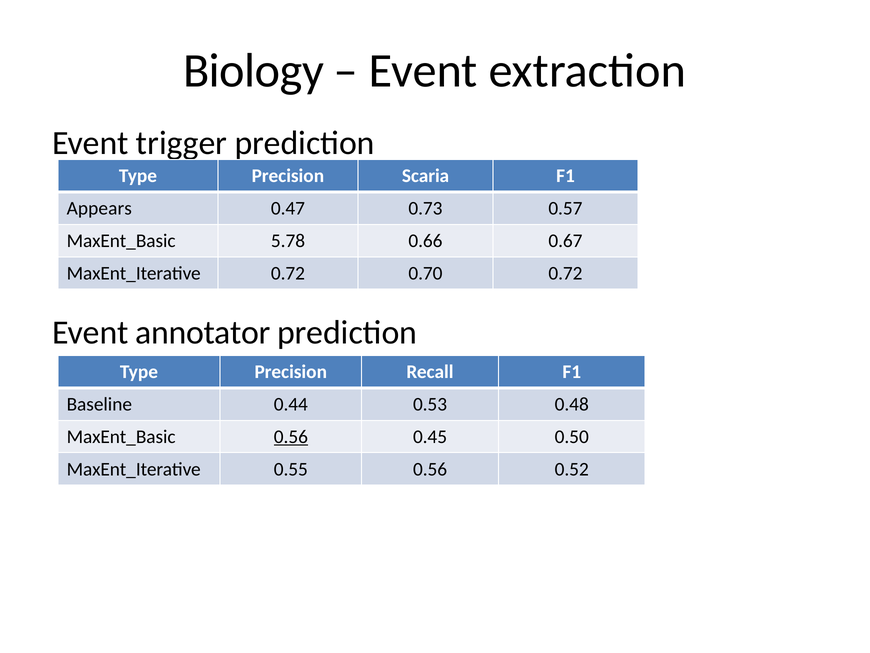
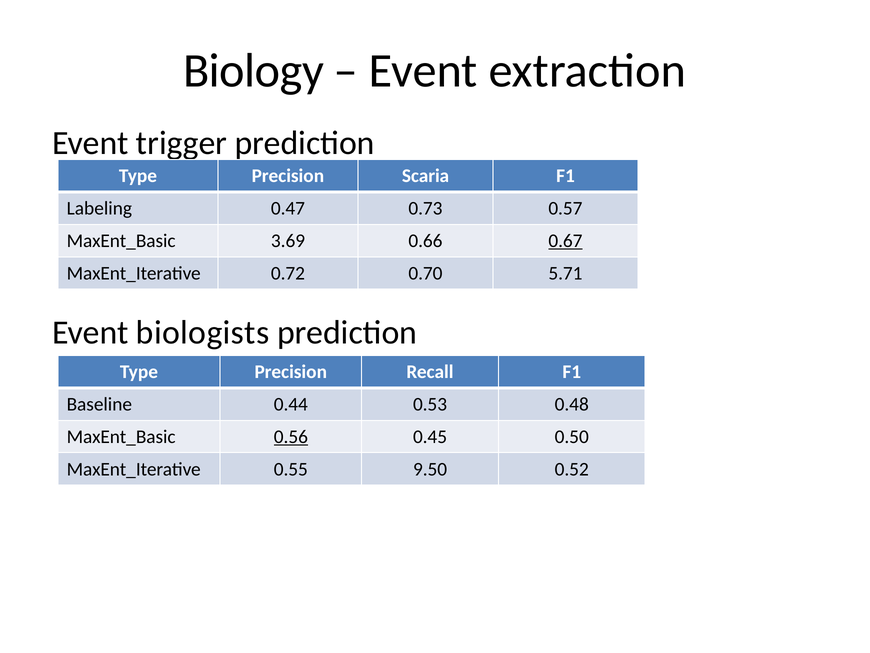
Appears: Appears -> Labeling (99, 208)
5.78: 5.78 -> 3.69 (288, 241)
0.67 underline: none -> present (565, 241)
0.70 0.72: 0.72 -> 5.71 (565, 273)
annotator: annotator -> biologists (203, 332)
0.55 0.56: 0.56 -> 9.50 (430, 469)
